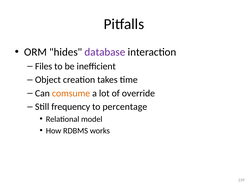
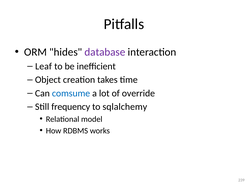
Files: Files -> Leaf (44, 66)
comsume colour: orange -> blue (71, 93)
percentage: percentage -> sqlalchemy (125, 107)
